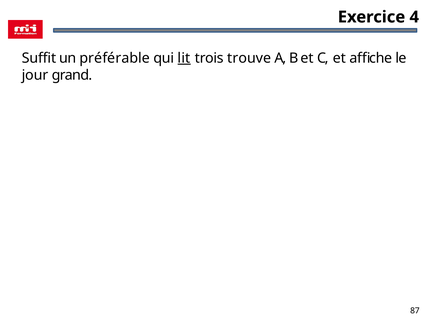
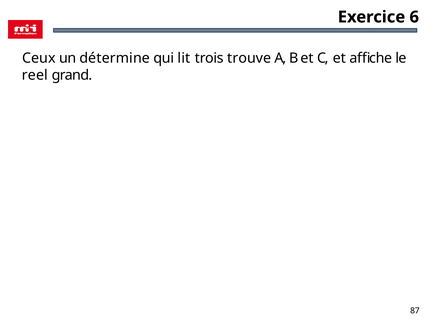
4: 4 -> 6 (414, 17)
Suffit: Suffit -> Ceux (39, 58)
préférable: préférable -> détermine (115, 58)
lit underline: present -> none (184, 58)
jour: jour -> reel (35, 75)
